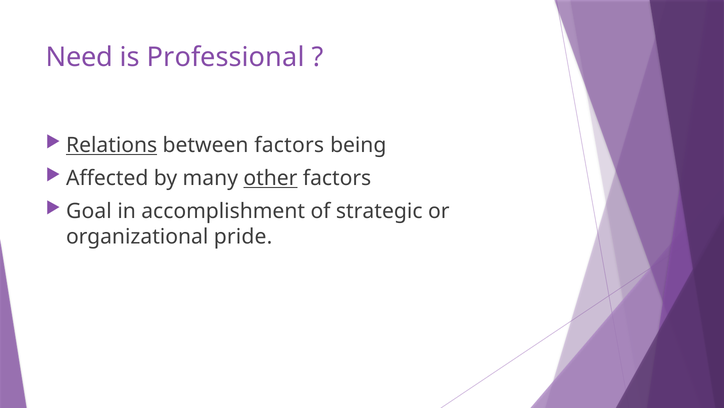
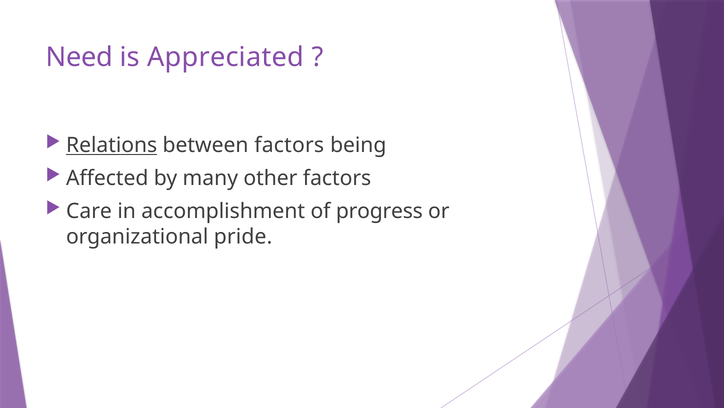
Professional: Professional -> Appreciated (226, 57)
other underline: present -> none (270, 178)
Goal: Goal -> Care (89, 211)
strategic: strategic -> progress (379, 211)
